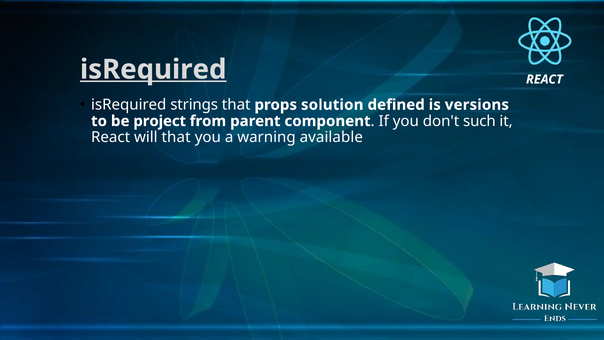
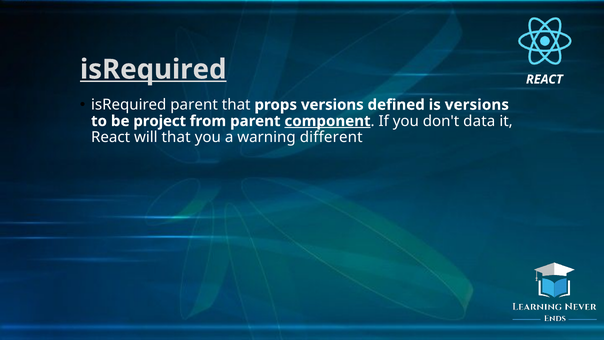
isRequired strings: strings -> parent (194, 105)
props solution: solution -> versions (332, 105)
component underline: none -> present (328, 121)
such: such -> data (479, 121)
available: available -> different (331, 137)
